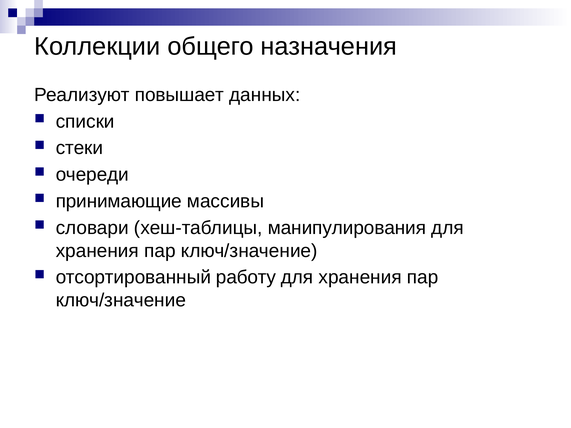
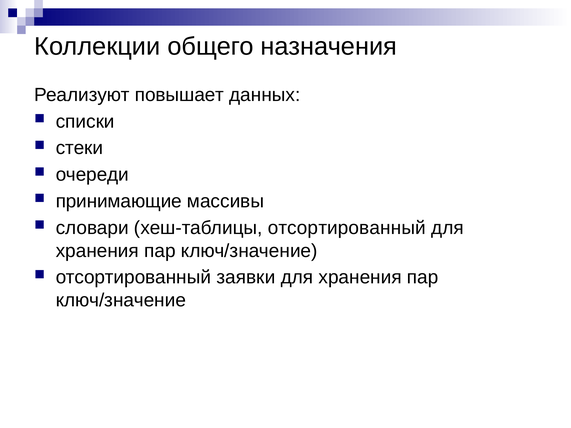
хеш-таблицы манипулирования: манипулирования -> отсортированный (347, 228)
работу: работу -> заявки (246, 278)
